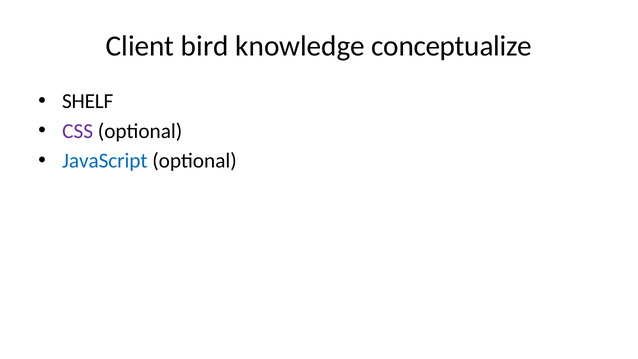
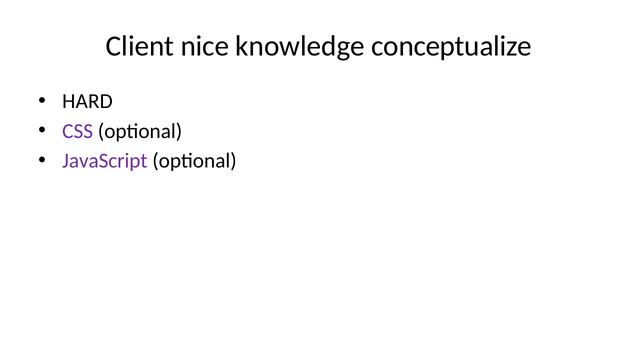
bird: bird -> nice (205, 46)
SHELF: SHELF -> HARD (87, 101)
JavaScript colour: blue -> purple (105, 161)
